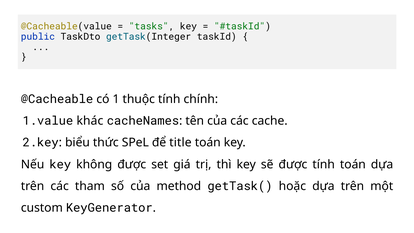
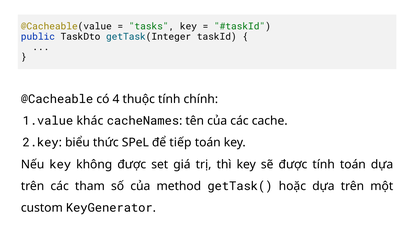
1: 1 -> 4 (116, 99)
title: title -> tiếp (180, 143)
